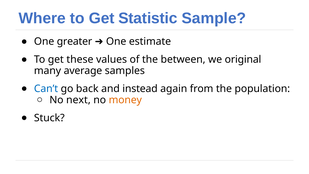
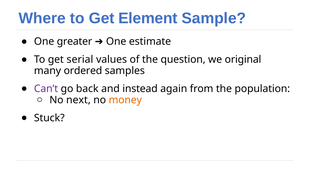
Statistic: Statistic -> Element (148, 18)
these: these -> serial (80, 59)
between: between -> question (183, 59)
average: average -> ordered (83, 71)
Can’t colour: blue -> purple (46, 89)
